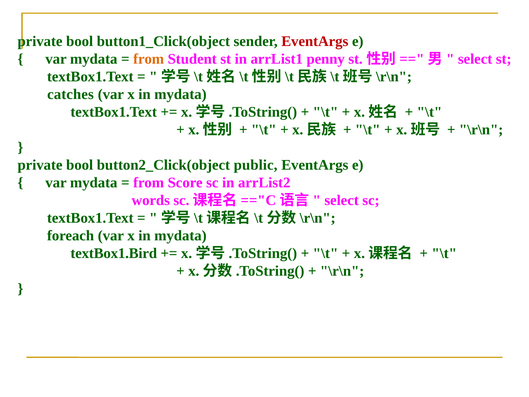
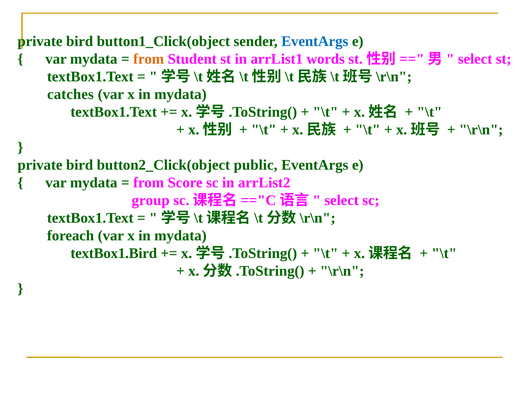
bool: bool -> bird (80, 41)
EventArgs colour: red -> blue (315, 41)
penny: penny -> words (326, 59)
bool: bool -> bird (80, 165)
words: words -> group (151, 200)
